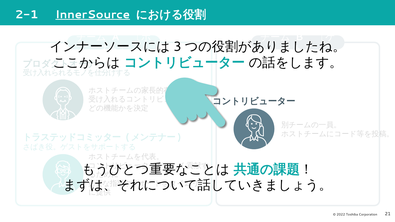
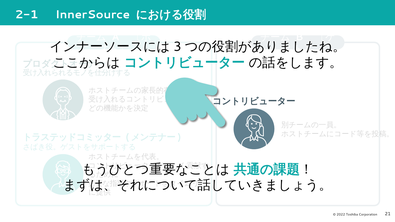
InnerSource underline: present -> none (93, 14)
